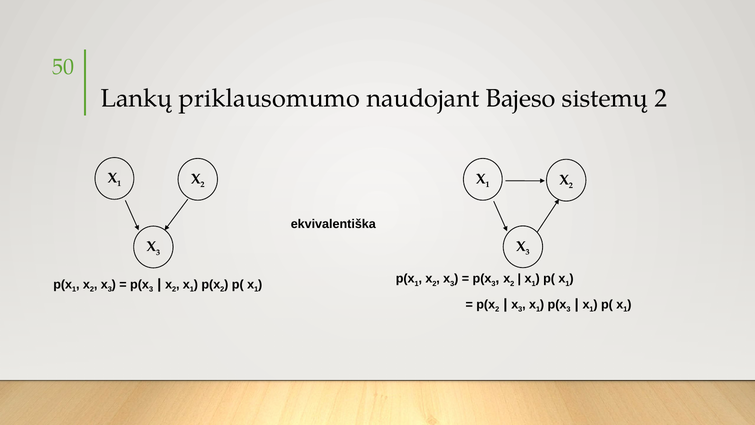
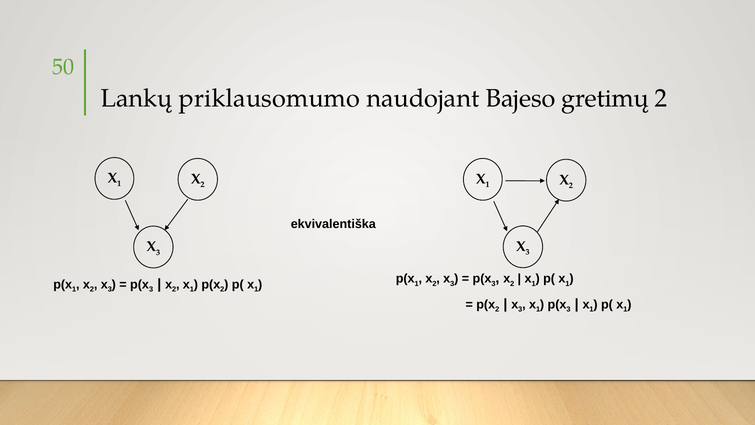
sistemų: sistemų -> gretimų (605, 98)
